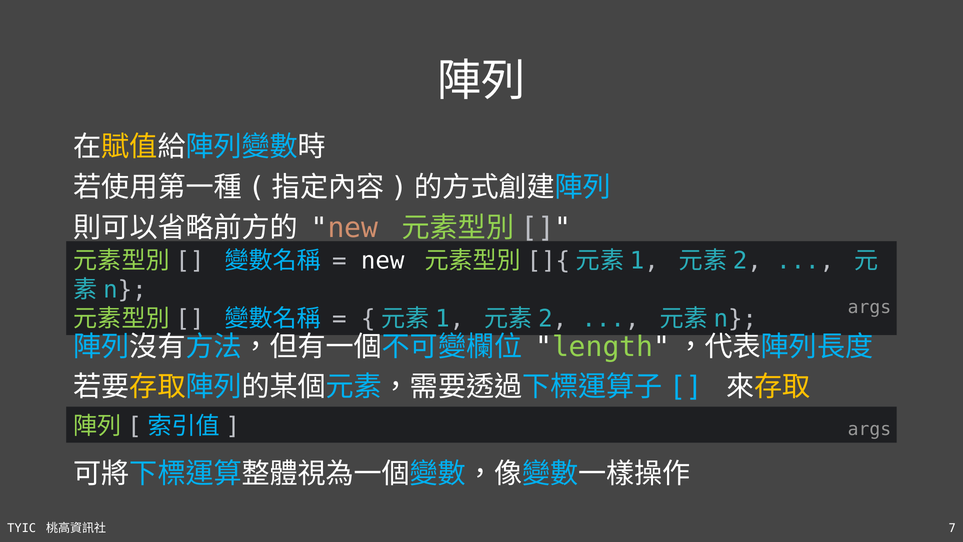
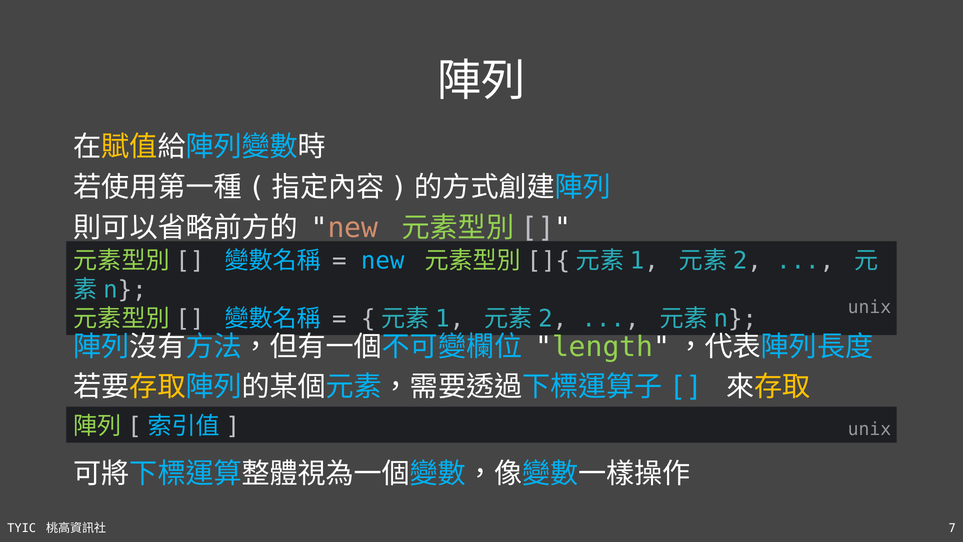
new colour: white -> light blue (383, 261)
args: args -> unix (869, 307)
args: args -> unix (869, 429)
